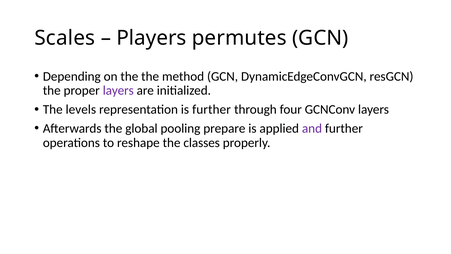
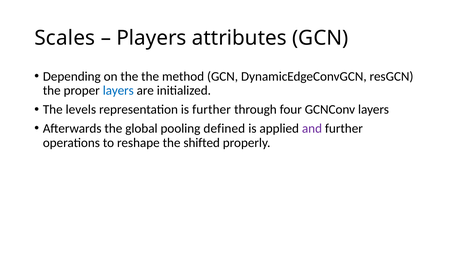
permutes: permutes -> attributes (239, 38)
layers colour: purple -> blue (118, 90)
prepare: prepare -> defined (224, 128)
classes: classes -> shifted (202, 142)
